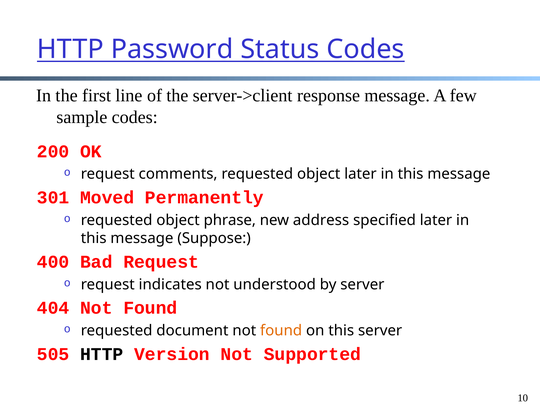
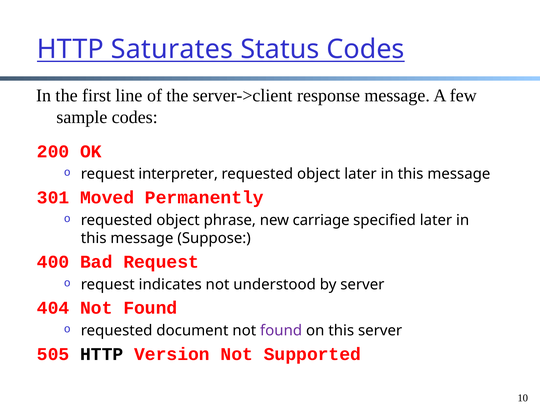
Password: Password -> Saturates (172, 49)
comments: comments -> interpreter (178, 174)
address: address -> carriage (321, 220)
found colour: orange -> purple (281, 331)
